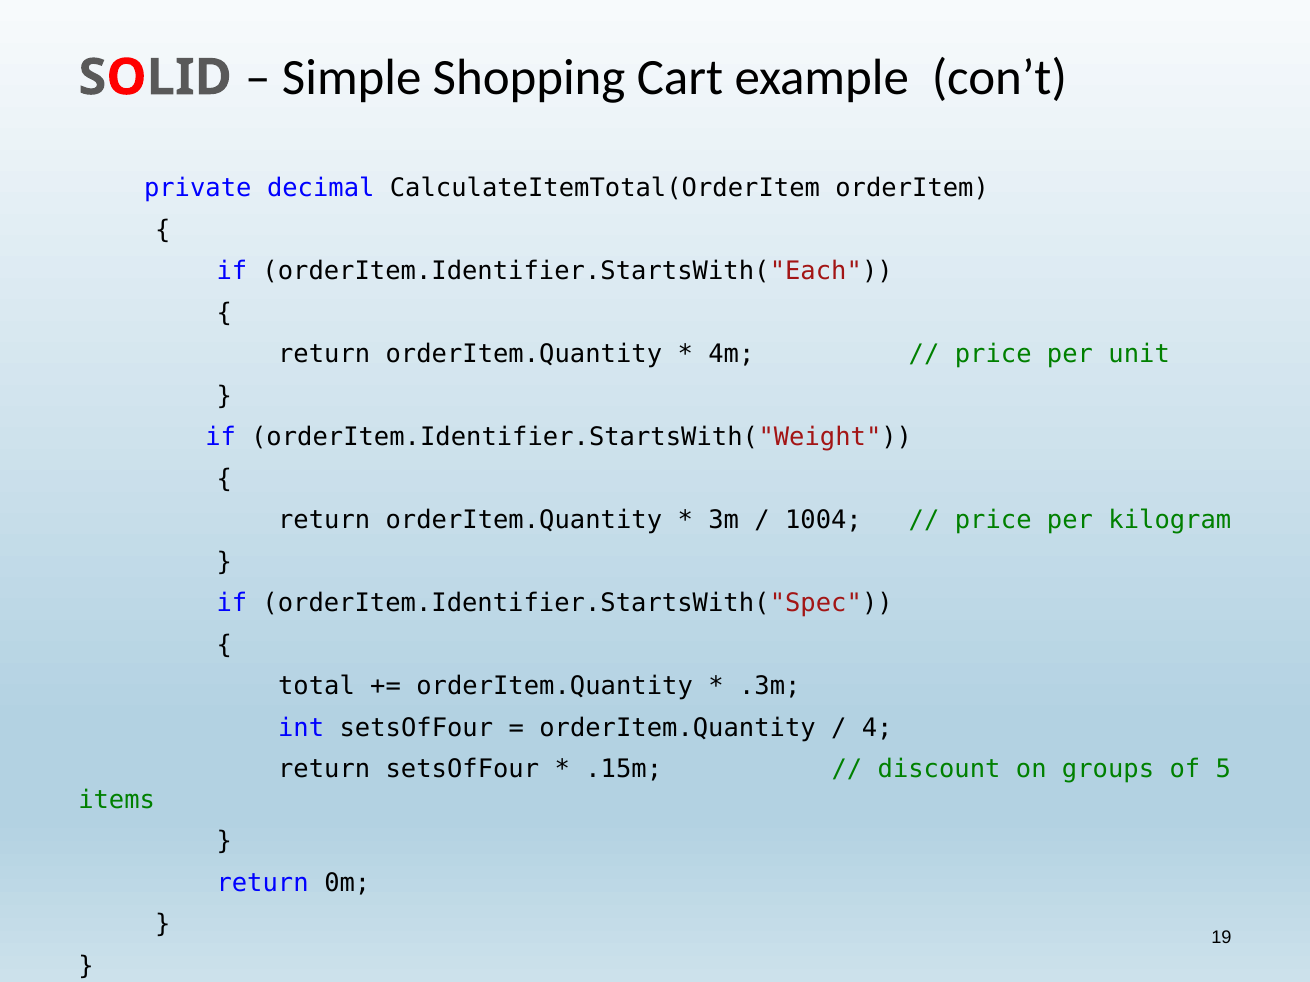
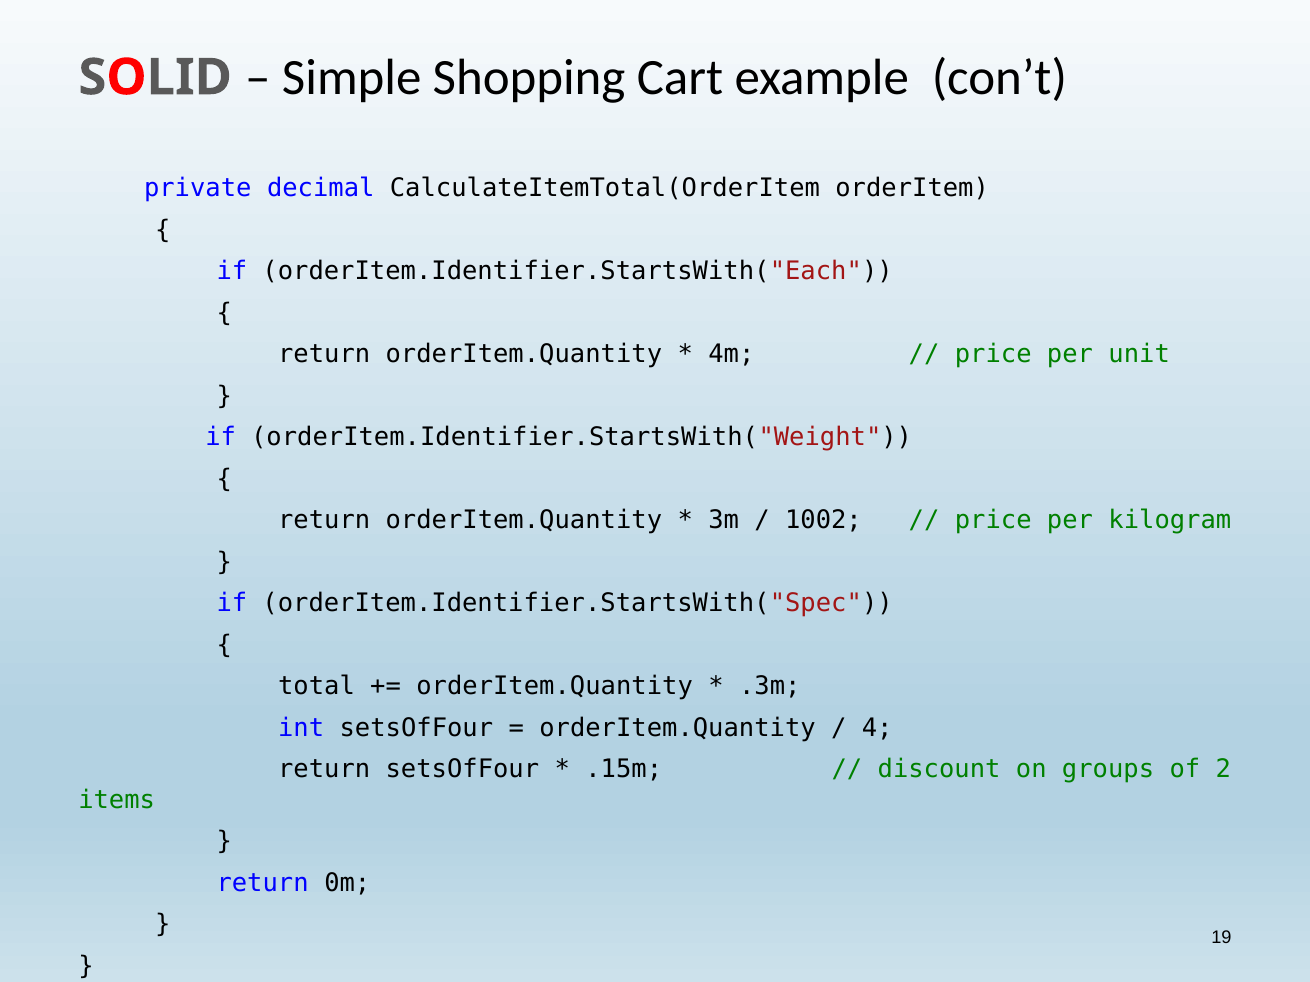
1004: 1004 -> 1002 (823, 521)
5: 5 -> 2 (1223, 770)
